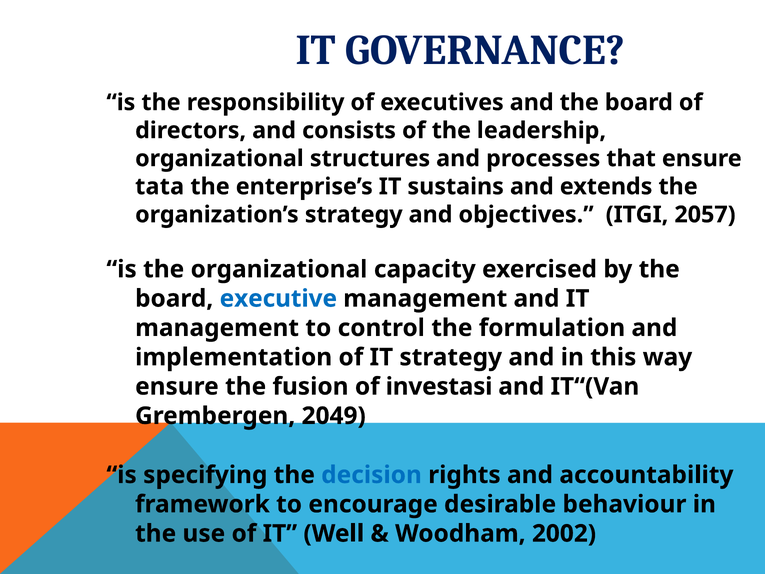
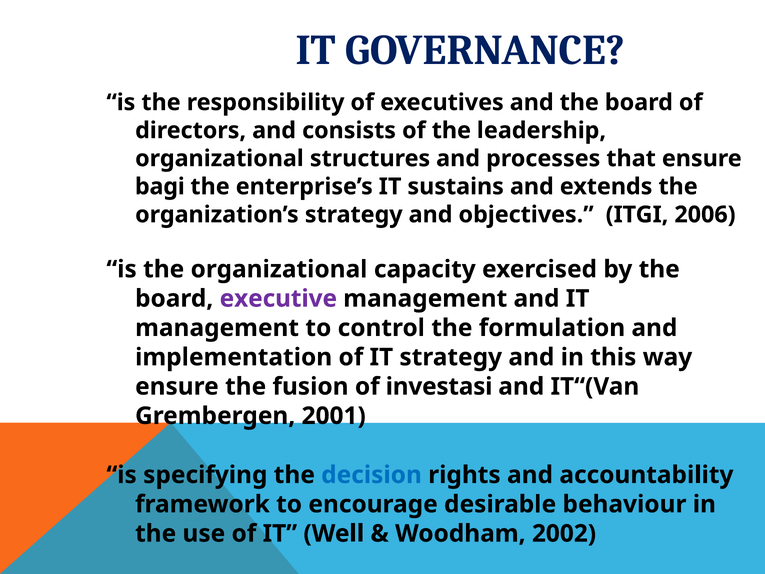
tata: tata -> bagi (160, 186)
2057: 2057 -> 2006 (705, 215)
executive colour: blue -> purple (278, 298)
2049: 2049 -> 2001 (334, 416)
